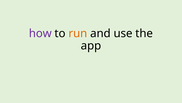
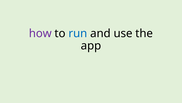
run colour: orange -> blue (78, 33)
